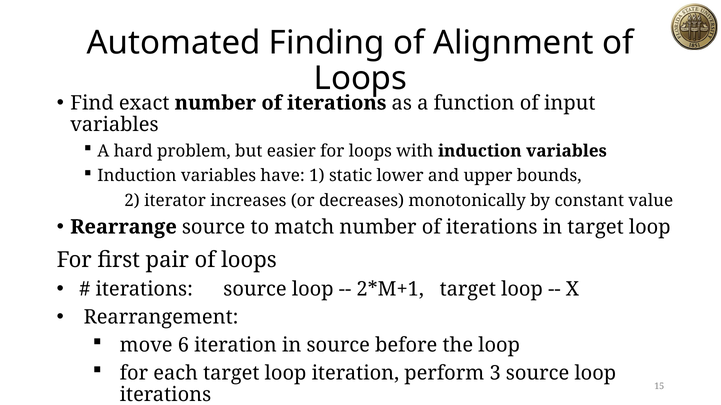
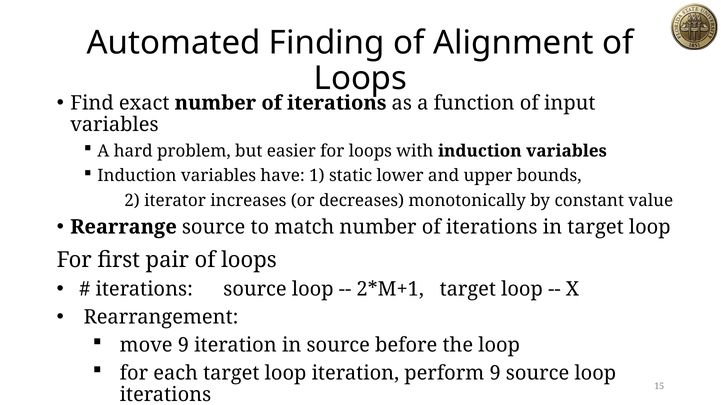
move 6: 6 -> 9 (183, 346)
perform 3: 3 -> 9 (495, 374)
